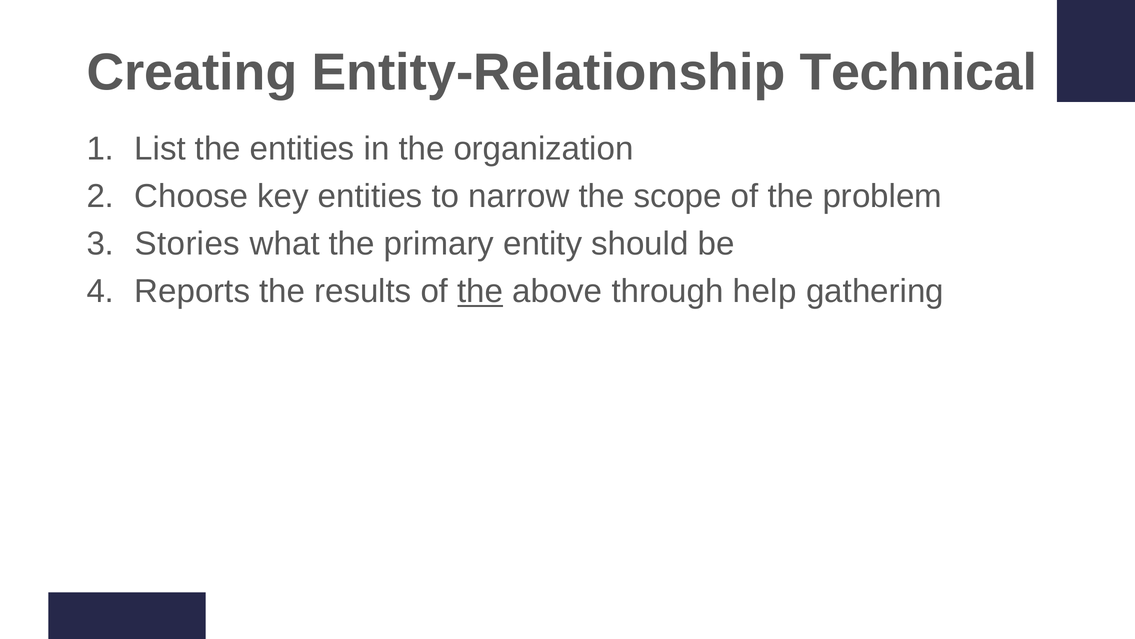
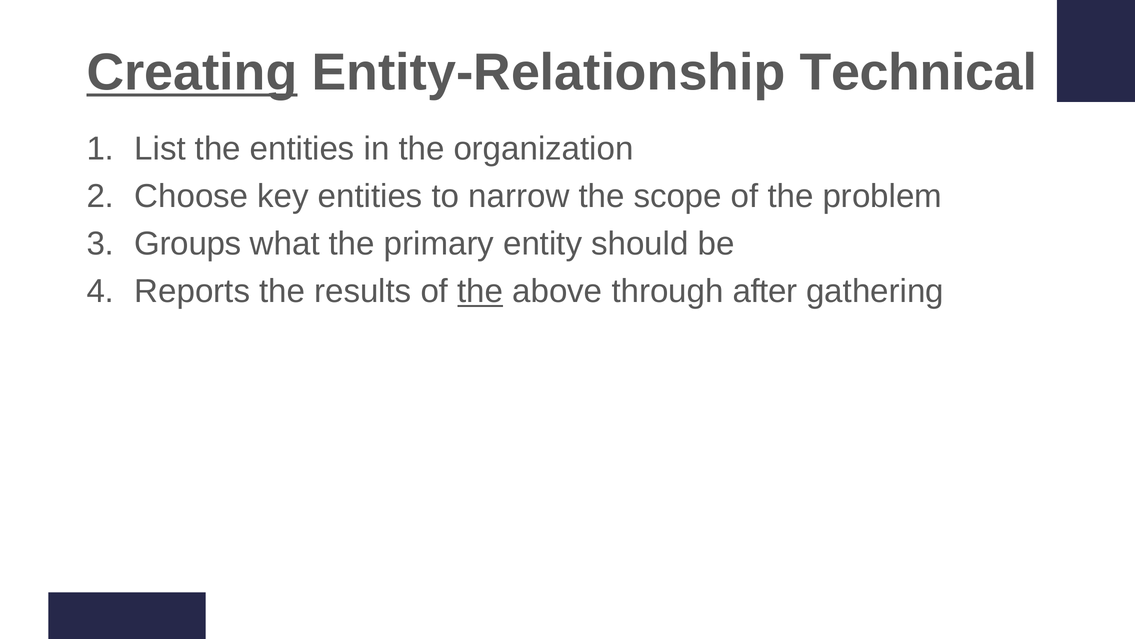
Creating underline: none -> present (192, 73)
Stories: Stories -> Groups (188, 244)
help: help -> after (765, 291)
